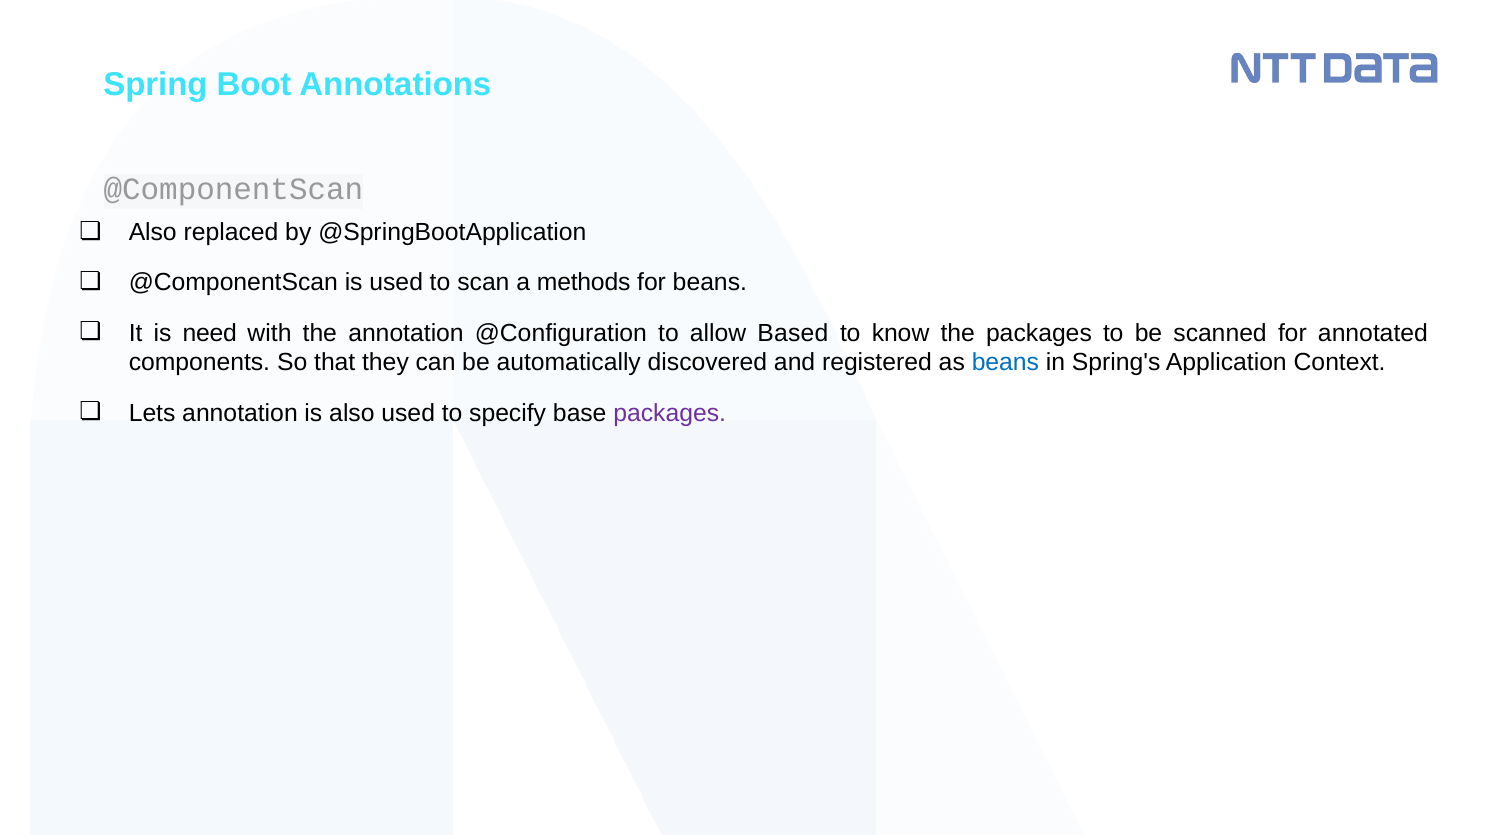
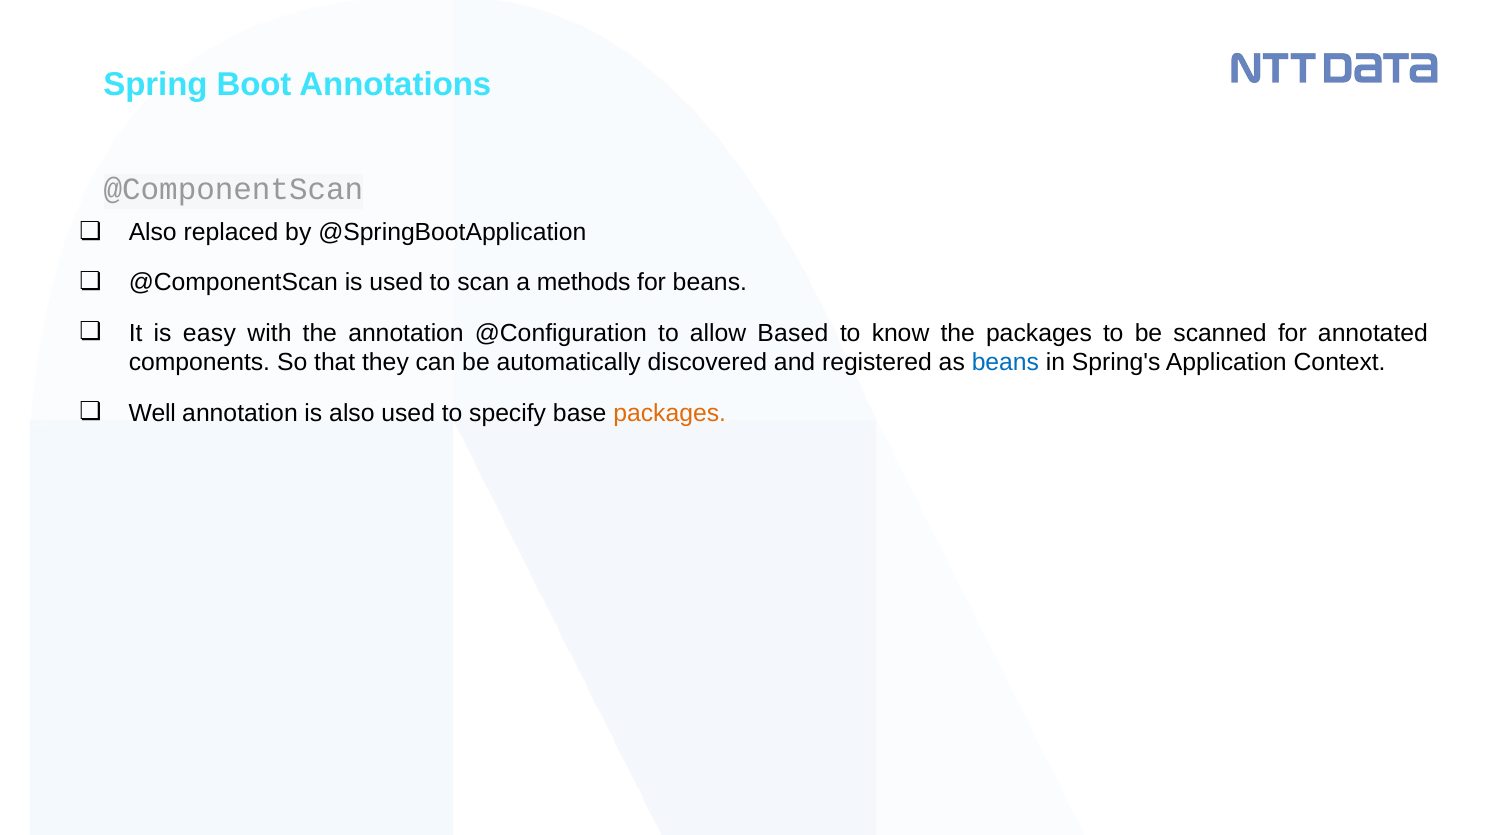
need: need -> easy (209, 333)
Lets: Lets -> Well (152, 413)
packages colour: purple -> orange (670, 413)
